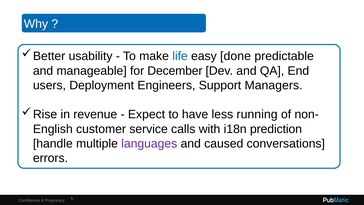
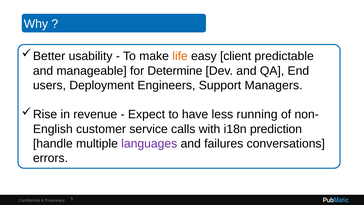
life colour: blue -> orange (180, 56)
done: done -> client (236, 56)
December: December -> Determine (175, 71)
caused: caused -> failures (224, 143)
